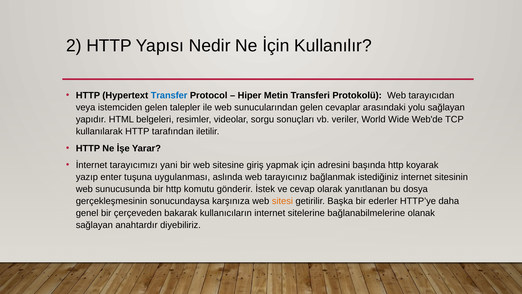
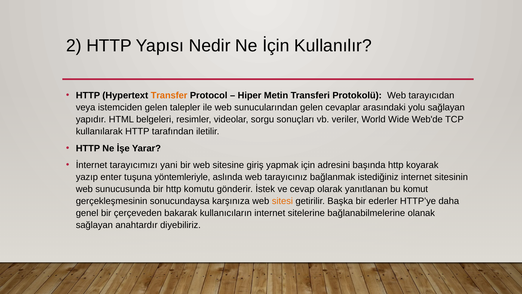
Transfer colour: blue -> orange (169, 95)
uygulanması: uygulanması -> yöntemleriyle (182, 177)
dosya: dosya -> komut (416, 189)
